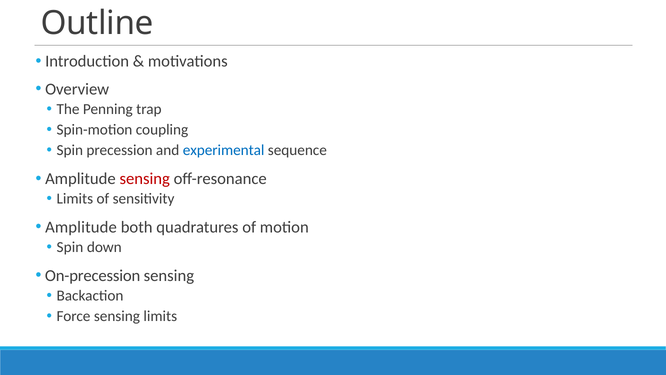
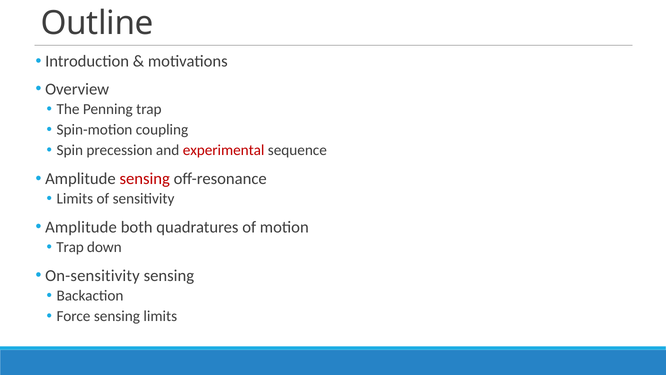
experimental colour: blue -> red (224, 150)
Spin: Spin -> Trap (70, 247)
On-precession: On-precession -> On-sensitivity (92, 275)
